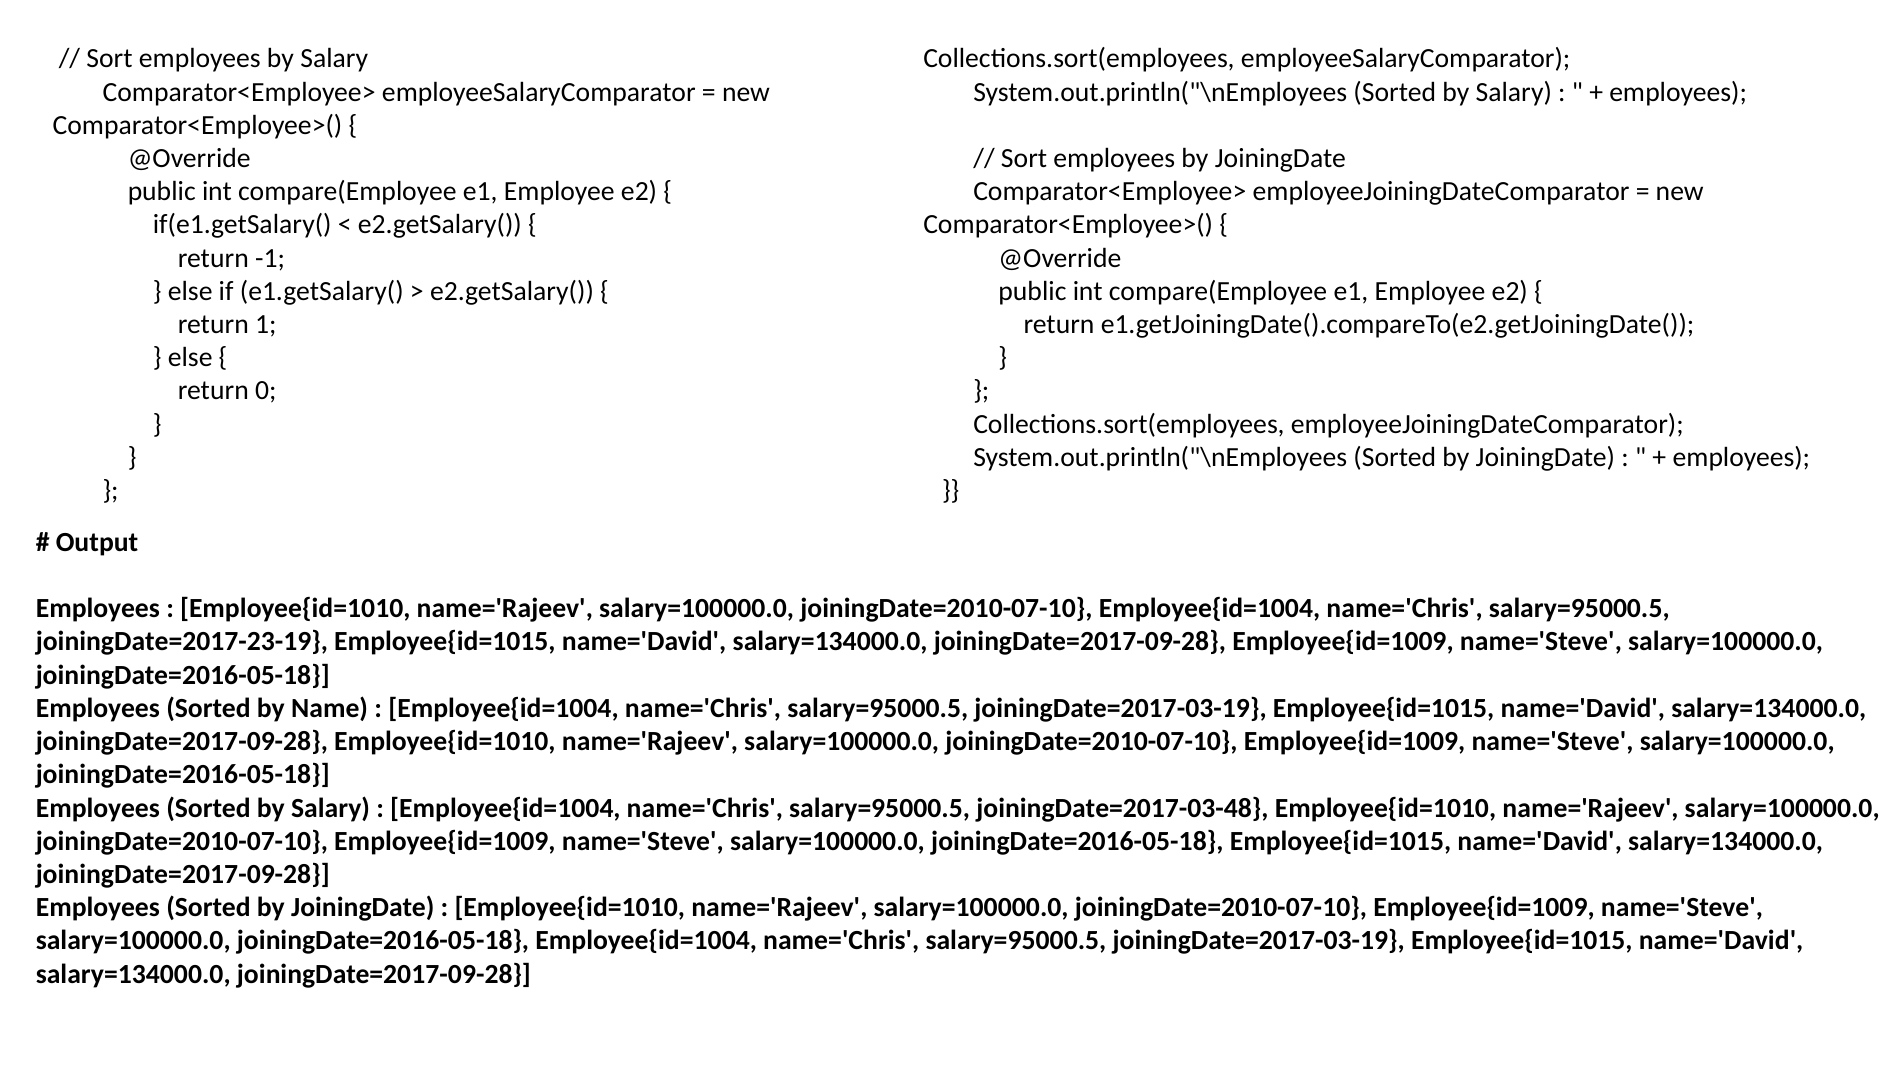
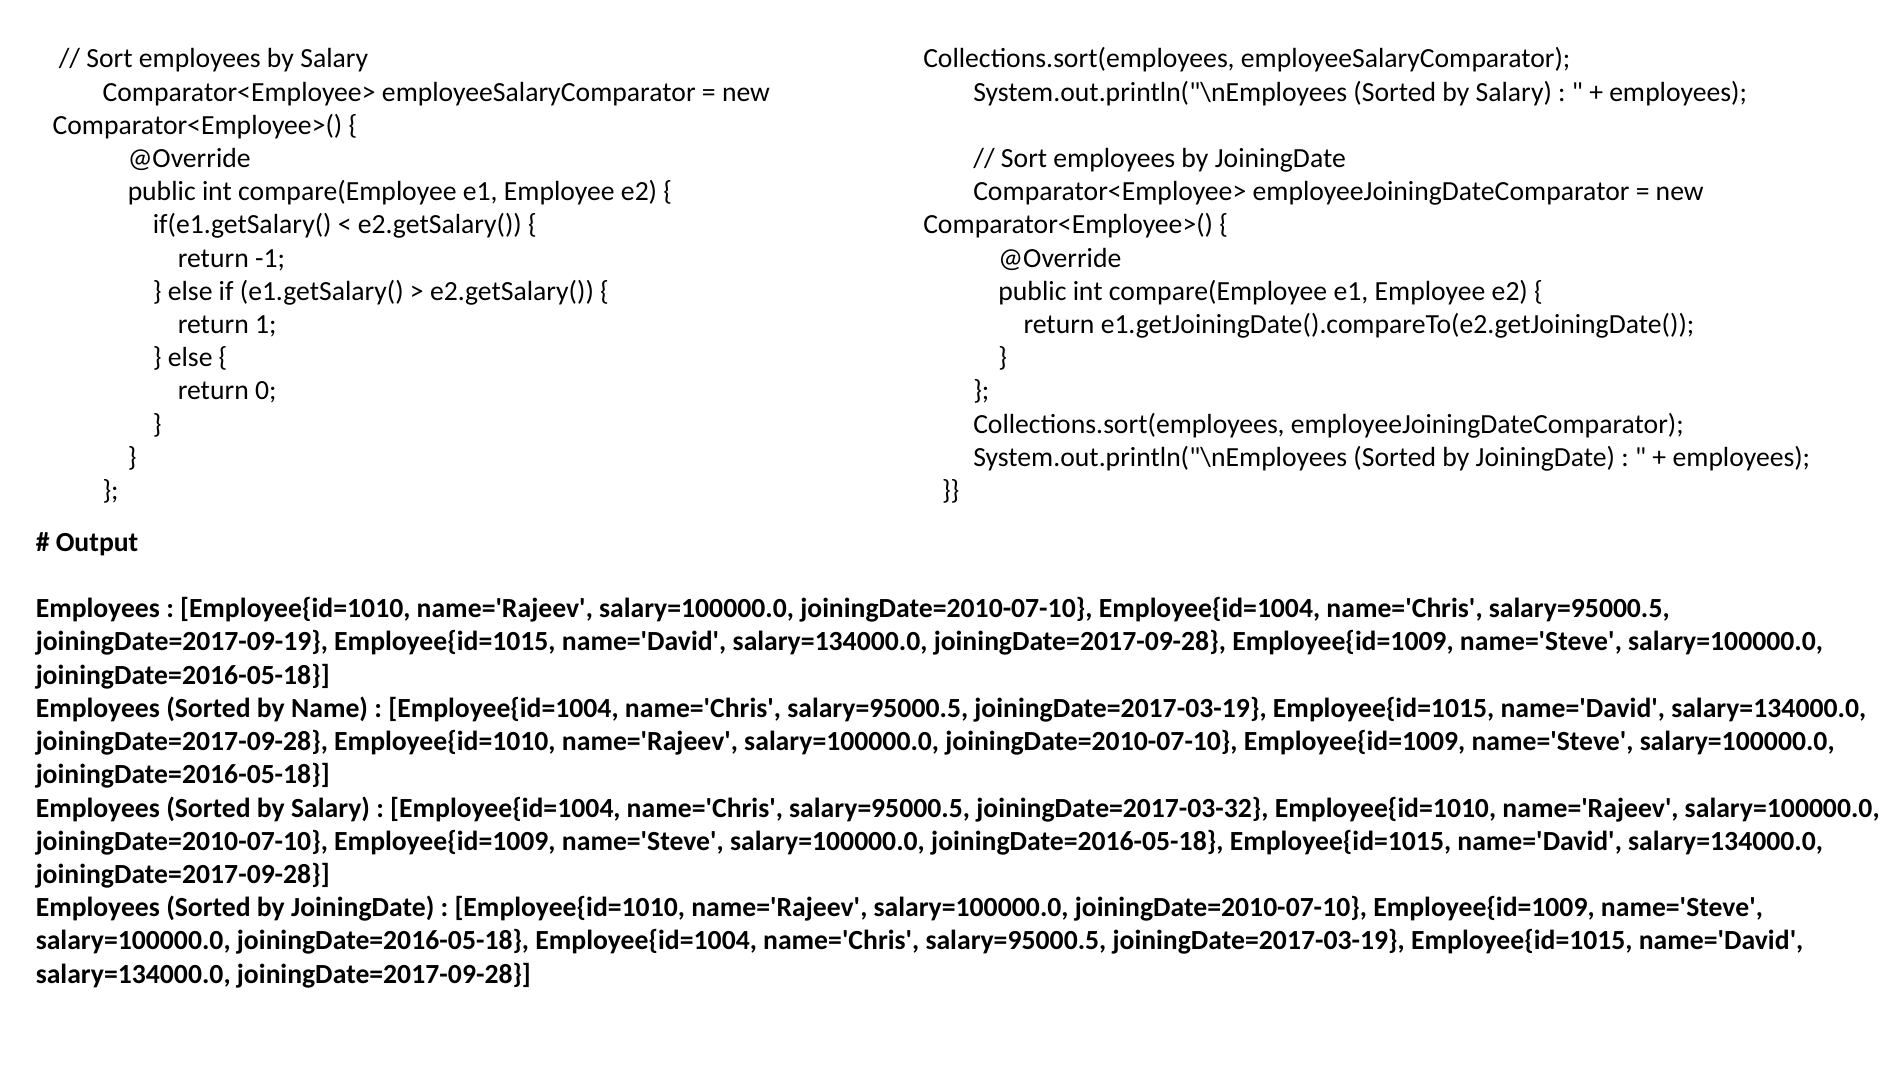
joiningDate=2017-23-19: joiningDate=2017-23-19 -> joiningDate=2017-09-19 (182, 642)
joiningDate=2017-03-48: joiningDate=2017-03-48 -> joiningDate=2017-03-32 (1122, 808)
